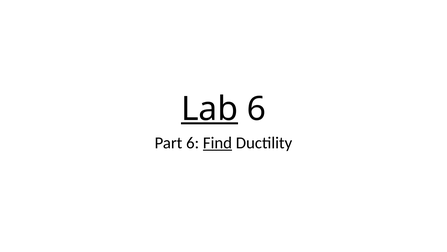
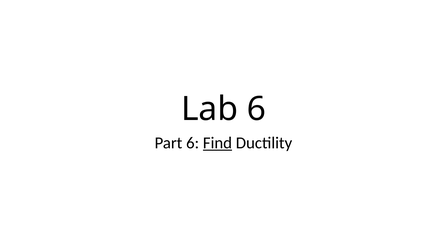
Lab underline: present -> none (210, 109)
